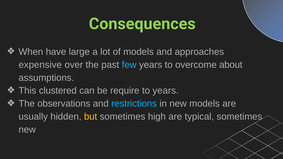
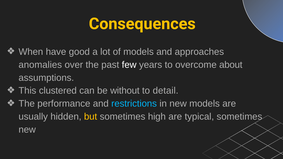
Consequences colour: light green -> yellow (142, 24)
large: large -> good (79, 52)
expensive: expensive -> anomalies (40, 65)
few colour: light blue -> white (129, 65)
require: require -> without (125, 91)
to years: years -> detail (166, 91)
observations: observations -> performance (64, 104)
